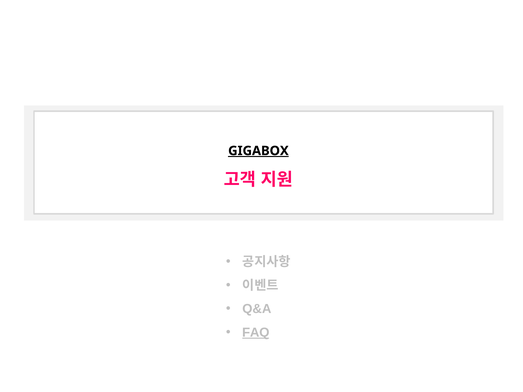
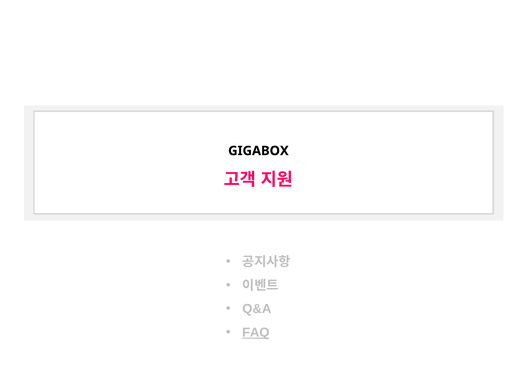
GIGABOX underline: present -> none (258, 151)
